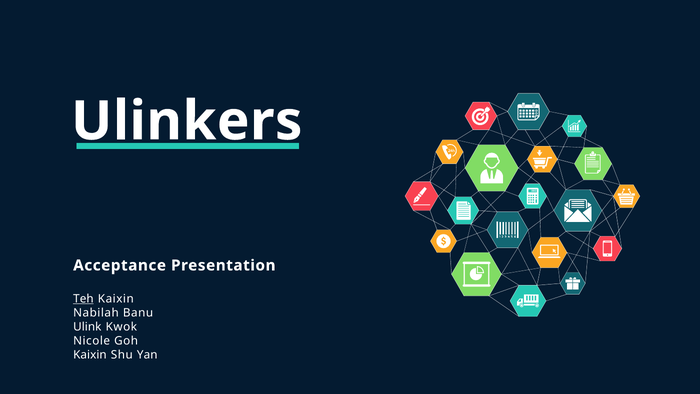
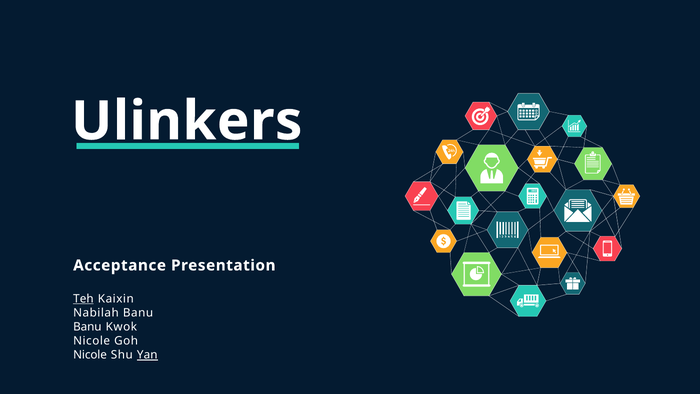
Ulink: Ulink -> Banu (87, 327)
Kaixin: Kaixin -> Nicole (90, 355)
Yan underline: none -> present (147, 355)
